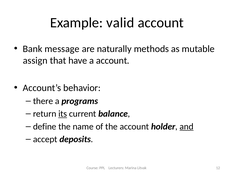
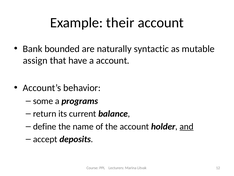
valid: valid -> their (120, 23)
message: message -> bounded (62, 49)
methods: methods -> syntactic (151, 49)
there: there -> some (43, 101)
its underline: present -> none (63, 113)
